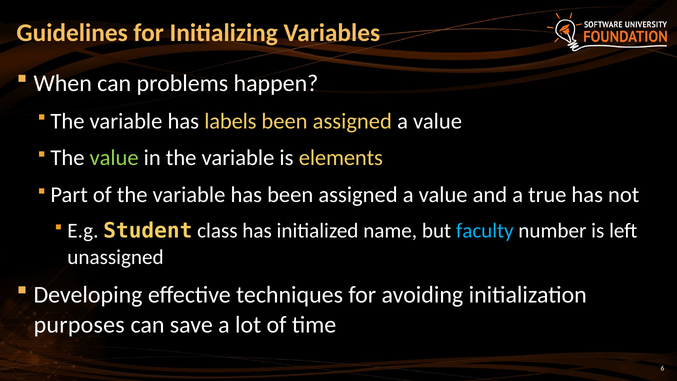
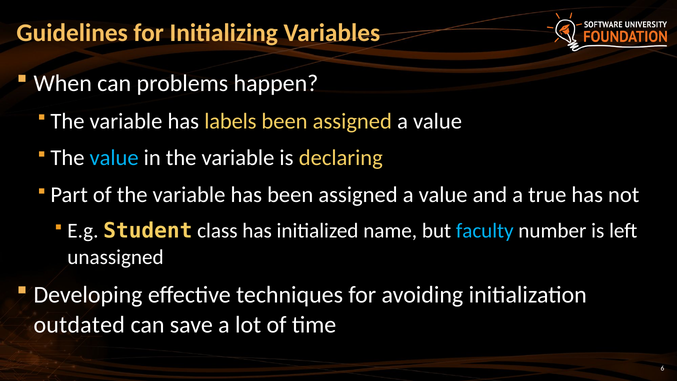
value colour: light green -> light blue (114, 158)
elements: elements -> declaring (341, 158)
purposes: purposes -> outdated (79, 325)
